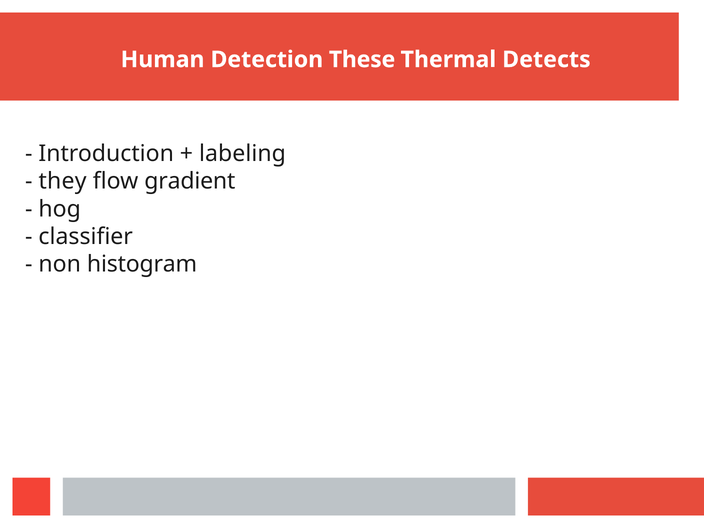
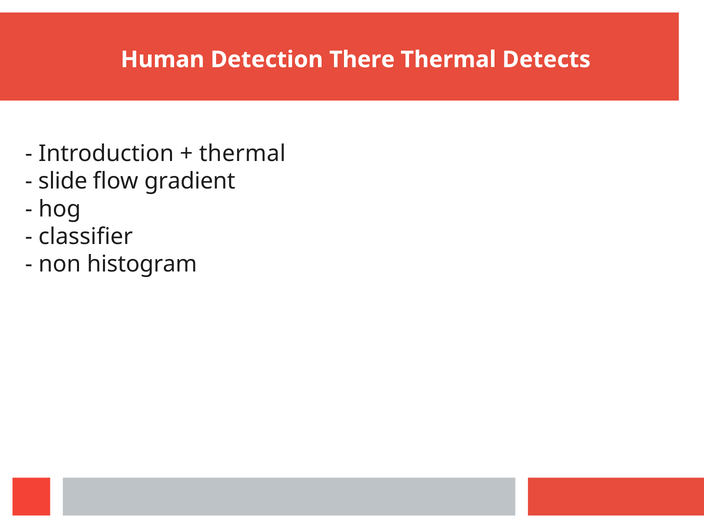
These: These -> There (362, 60)
labeling: labeling -> thermal (242, 154)
they: they -> slide (63, 181)
